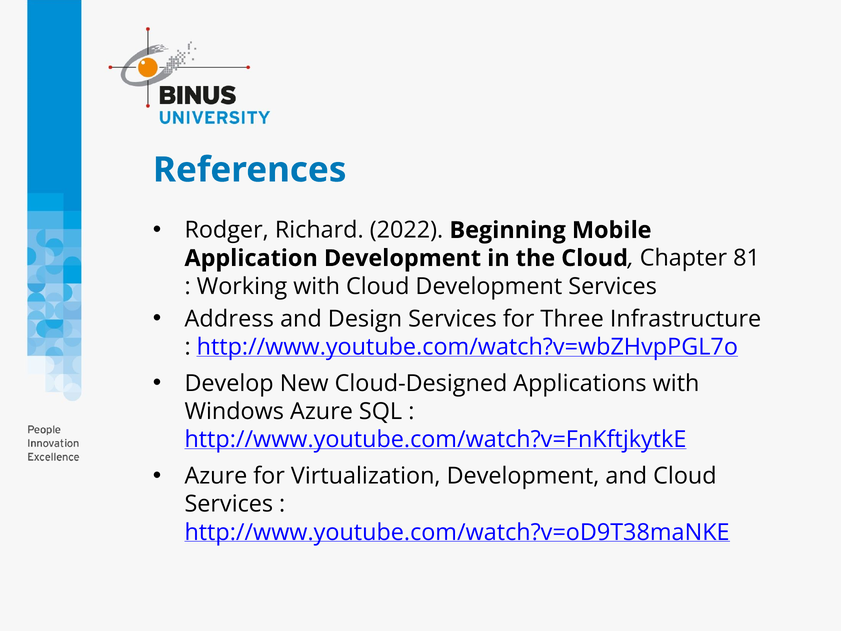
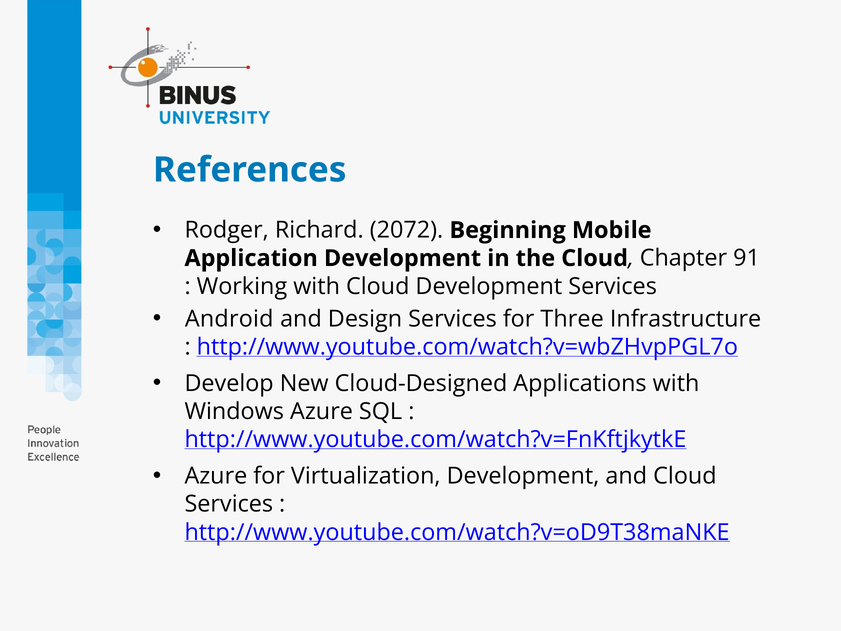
2022: 2022 -> 2072 (407, 230)
81: 81 -> 91 (747, 258)
Address: Address -> Android (229, 319)
